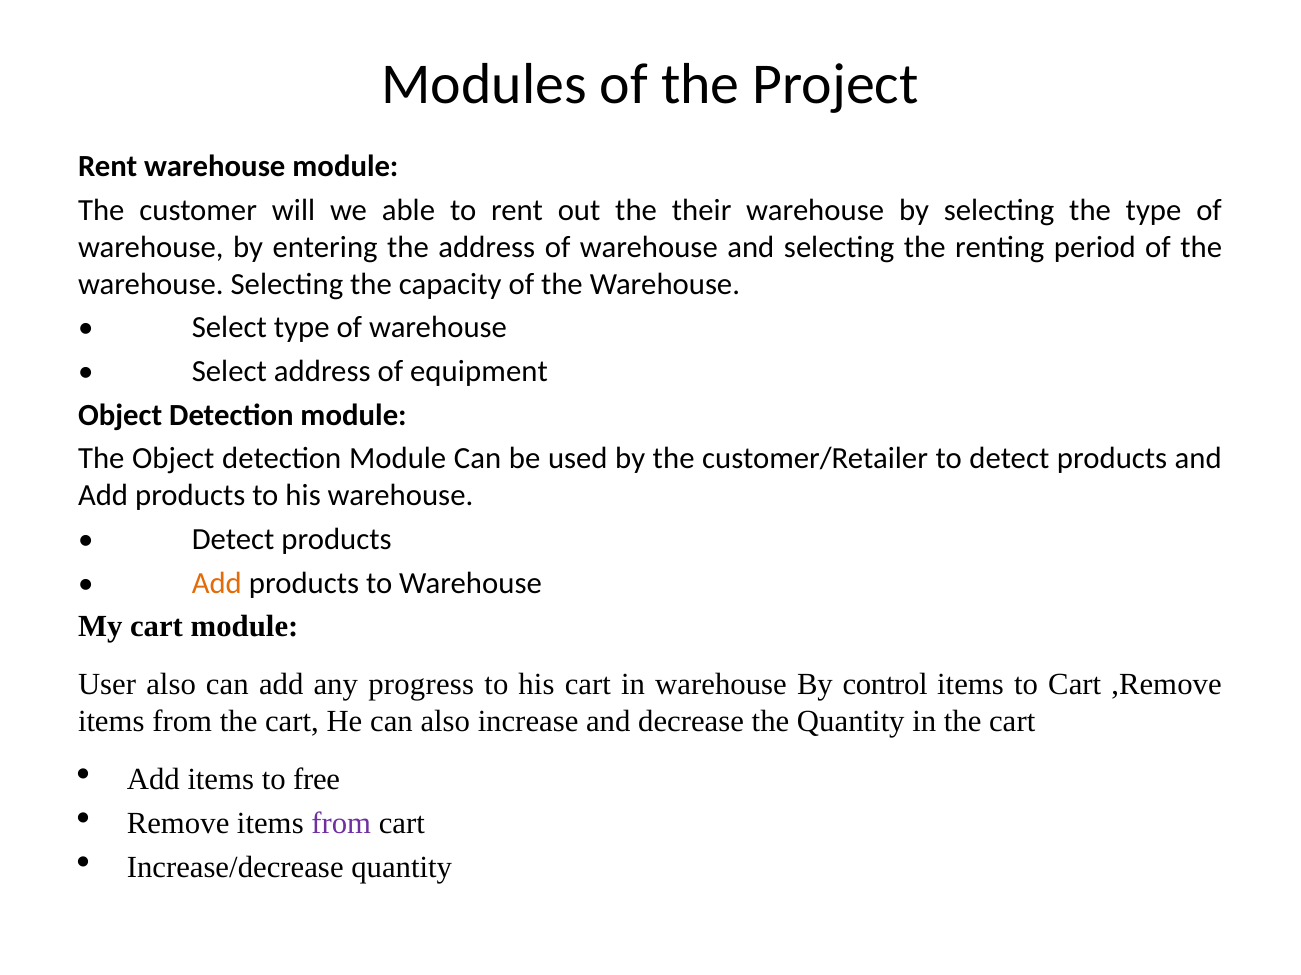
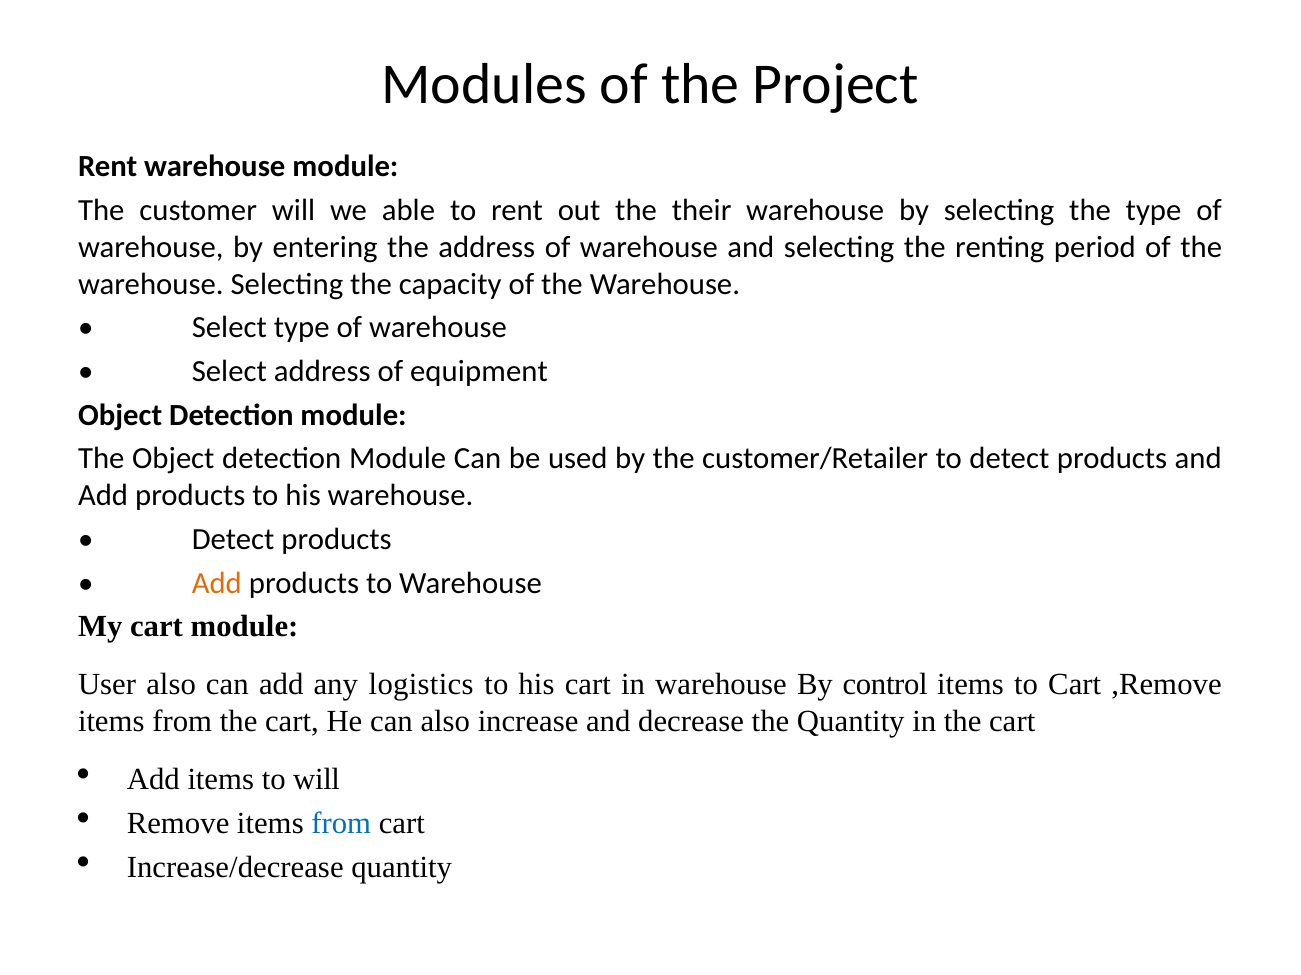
progress: progress -> logistics (421, 685)
to free: free -> will (317, 780)
from colour: purple -> blue (341, 824)
